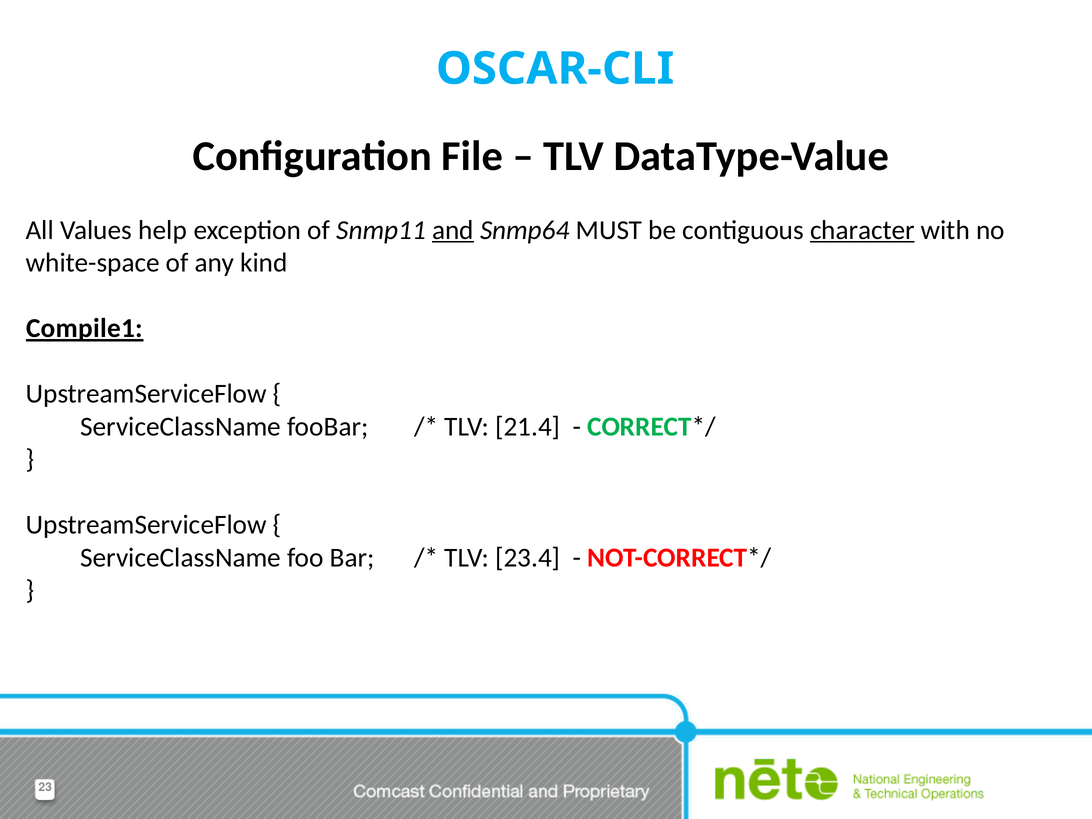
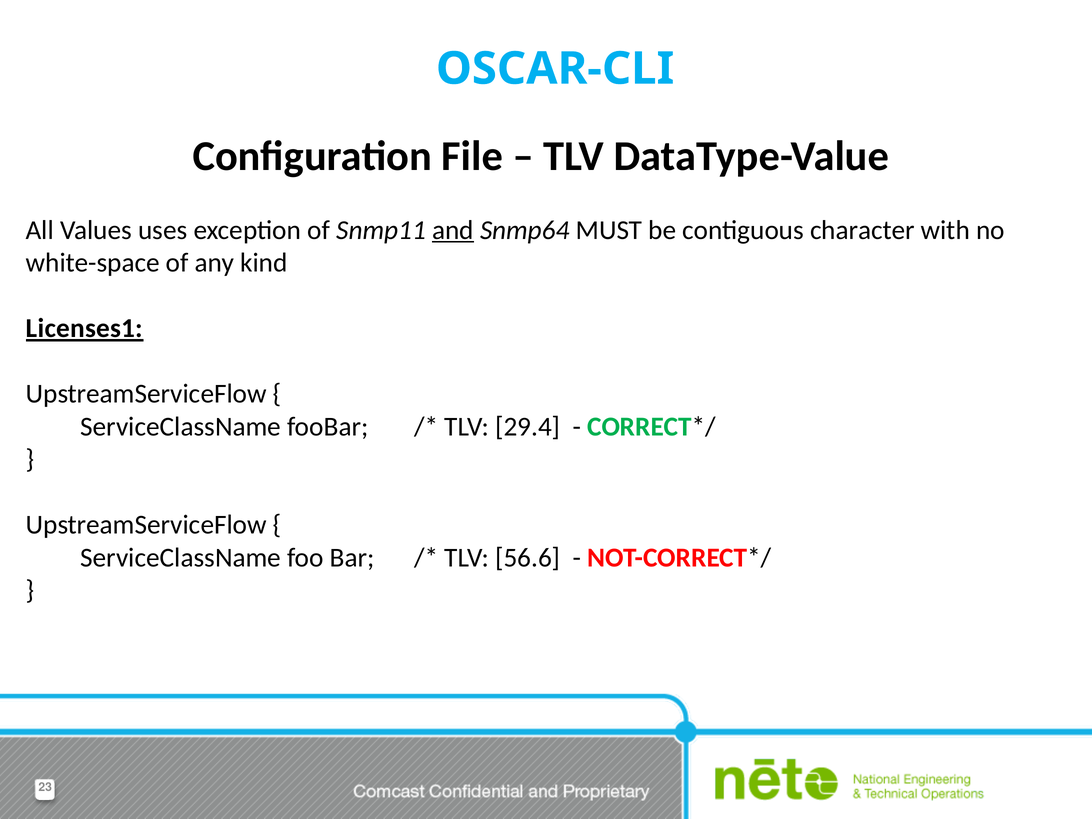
help: help -> uses (163, 230)
character underline: present -> none (862, 230)
Compile1: Compile1 -> Licenses1 (84, 328)
21.4: 21.4 -> 29.4 (528, 427)
23.4: 23.4 -> 56.6 (528, 558)
